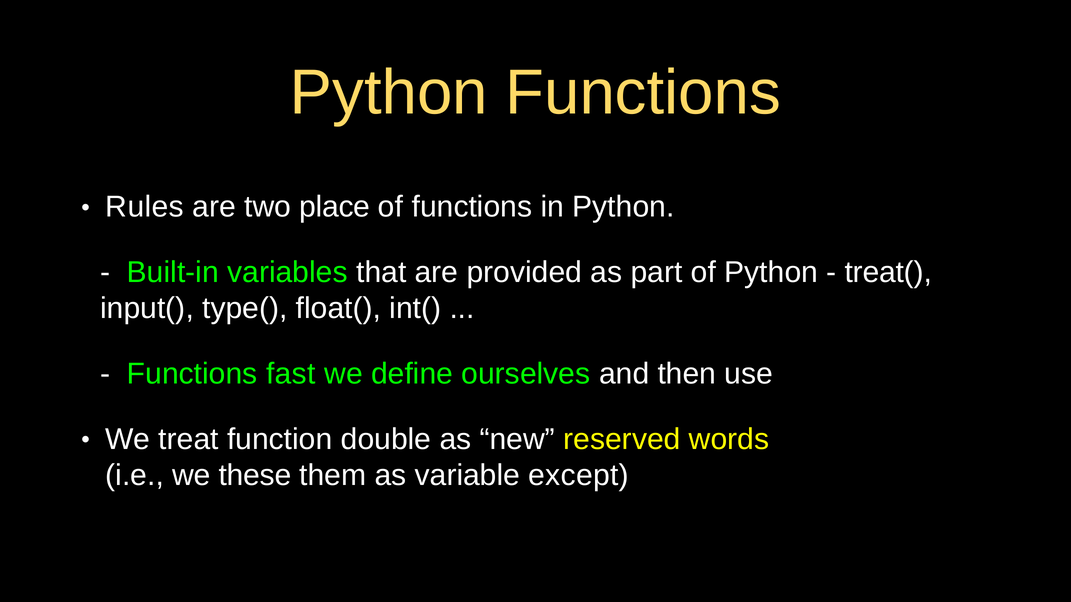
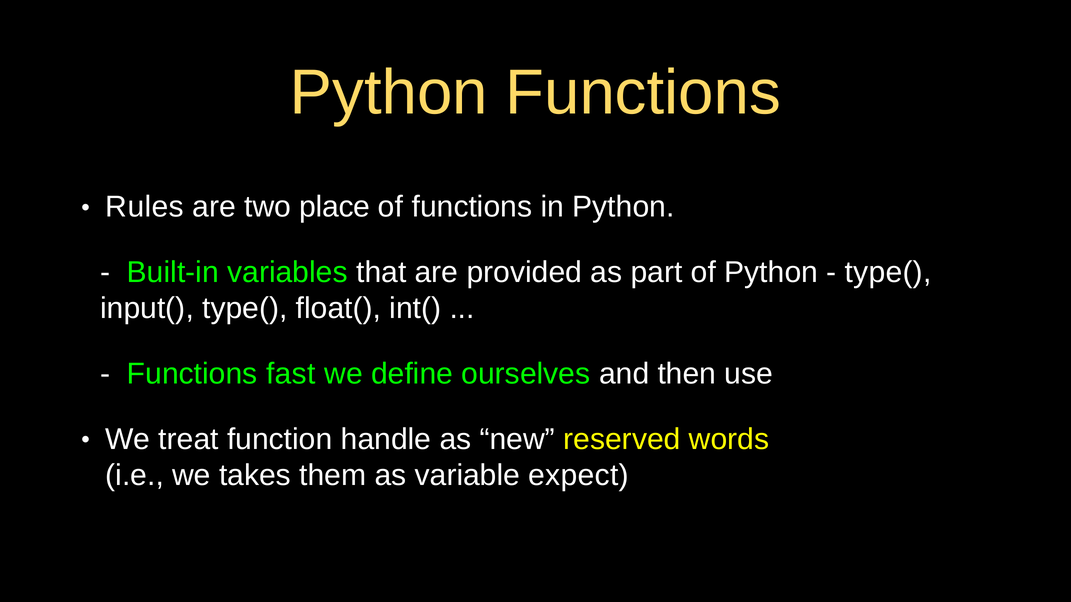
treat(: treat( -> type( (888, 273)
double: double -> handle (386, 440)
these: these -> takes (255, 476)
except: except -> expect (579, 476)
